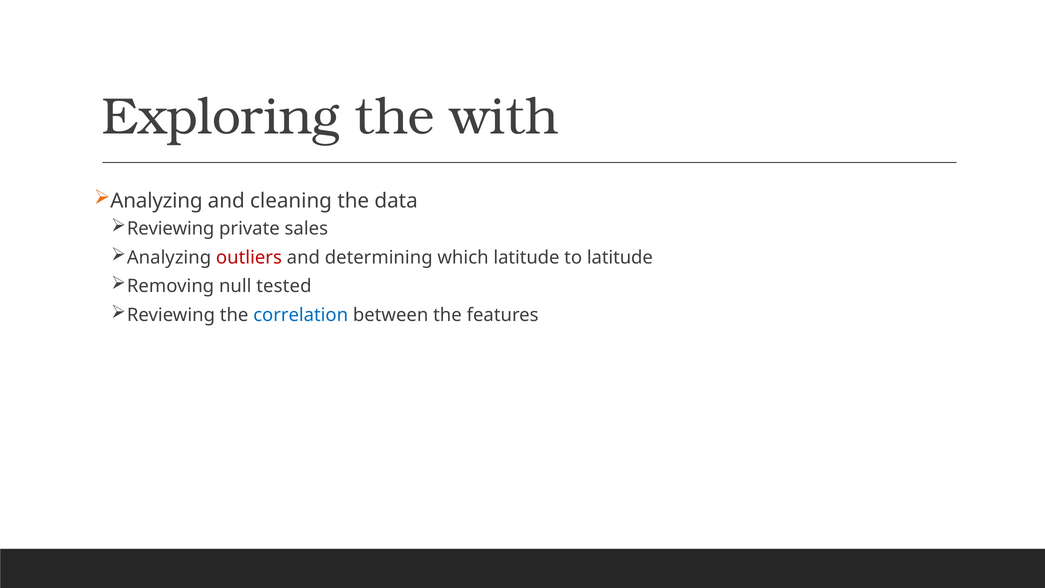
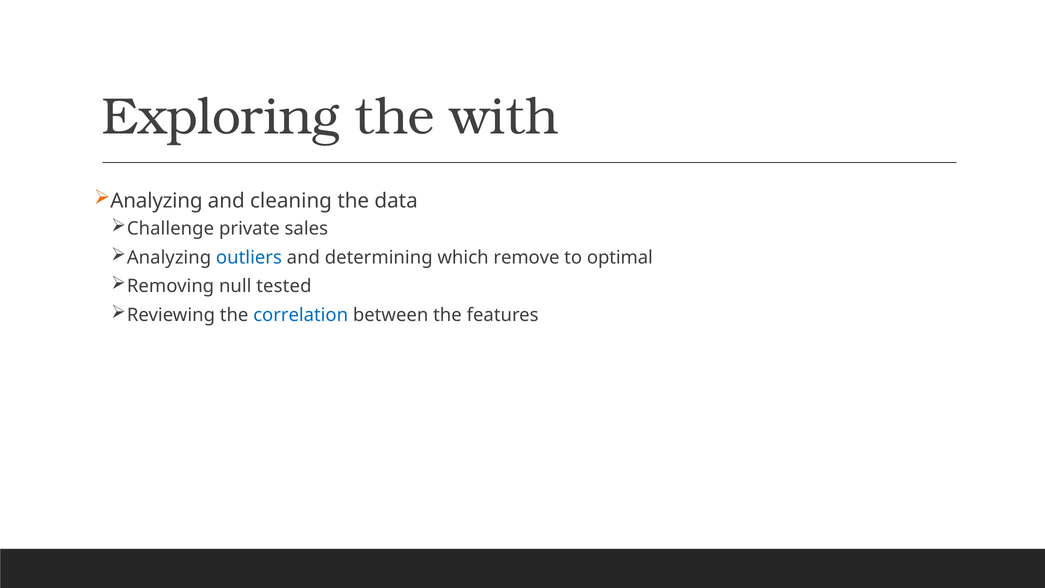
Reviewing: Reviewing -> Challenge (171, 229)
outliers colour: red -> blue (249, 257)
which latitude: latitude -> remove (526, 257)
to latitude: latitude -> optimal (620, 257)
